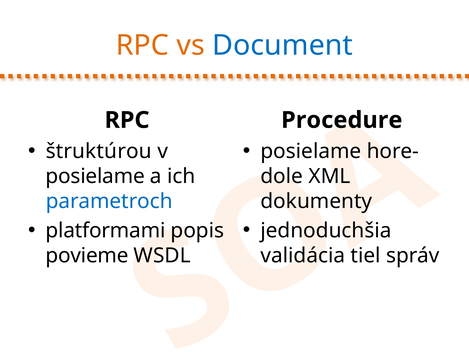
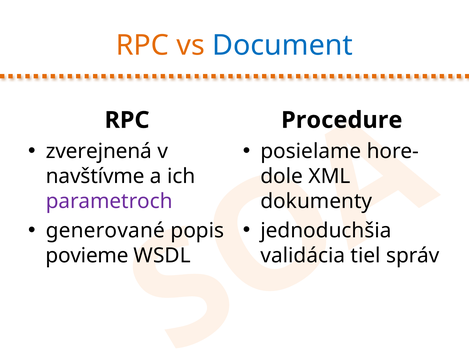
štruktúrou: štruktúrou -> zverejnená (99, 151)
posielame: posielame -> navštívme (95, 176)
parametroch colour: blue -> purple (109, 201)
platformami: platformami -> generované (105, 230)
